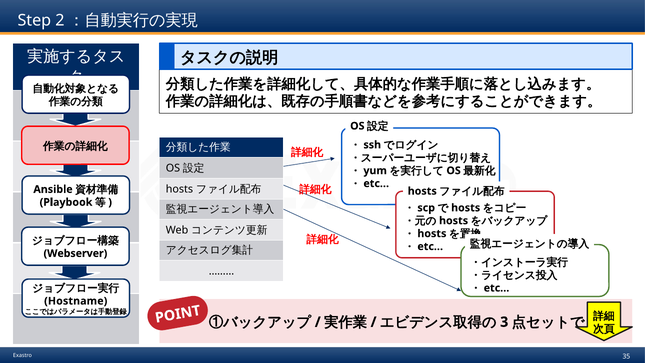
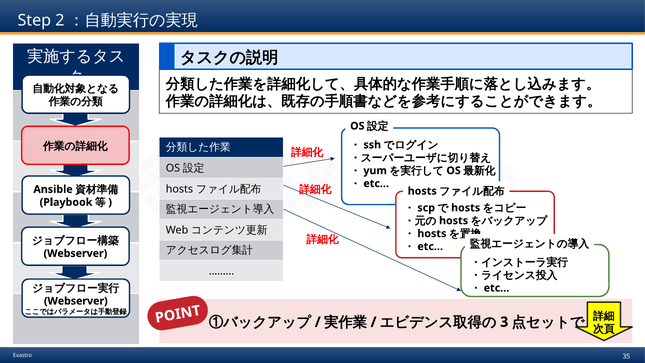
Hostname: Hostname -> Webserver (76, 301)
